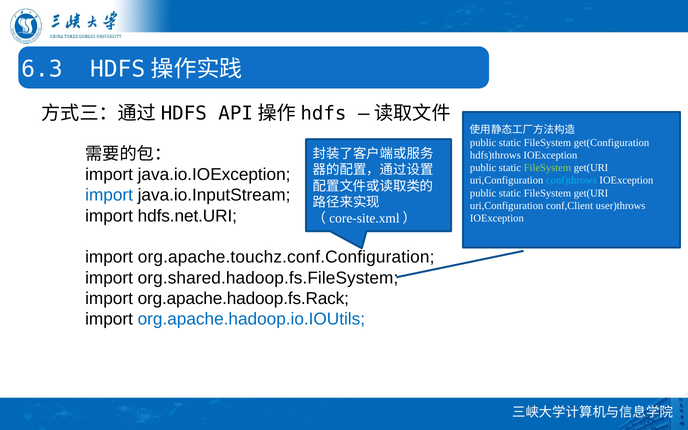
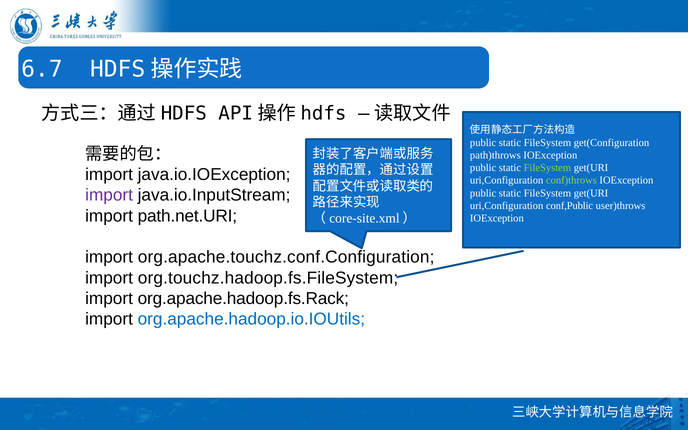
6.3: 6.3 -> 6.7 (42, 69)
hdfs)throws: hdfs)throws -> path)throws (495, 155)
conf)throws colour: light blue -> light green (571, 180)
import colour: blue -> purple (109, 195)
conf,Client: conf,Client -> conf,Public (570, 206)
hdfs.net.URI: hdfs.net.URI -> path.net.URI (187, 216)
org.shared.hadoop.fs.FileSystem: org.shared.hadoop.fs.FileSystem -> org.touchz.hadoop.fs.FileSystem (268, 278)
